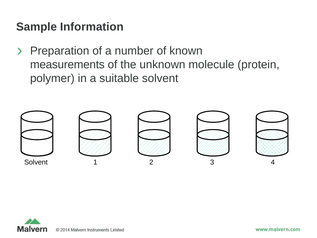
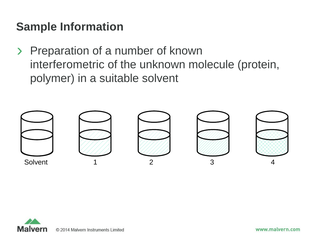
measurements: measurements -> interferometric (67, 64)
